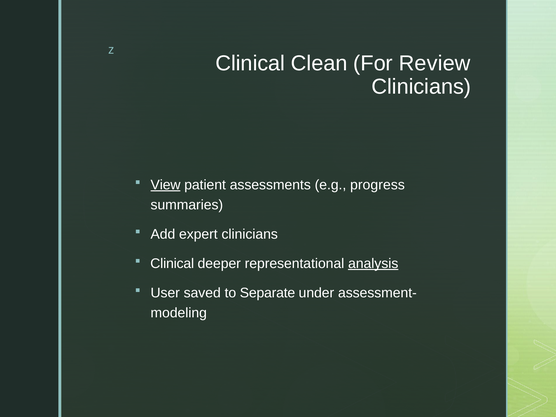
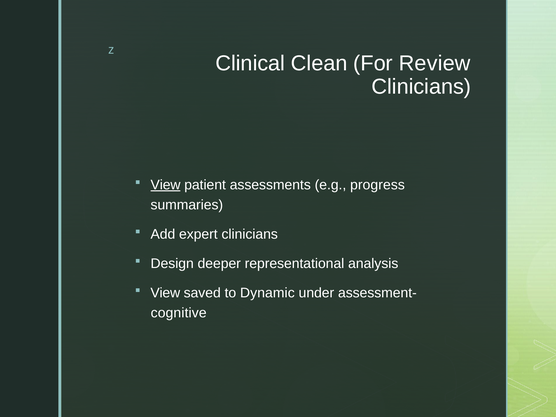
Clinical: Clinical -> Design (172, 264)
analysis underline: present -> none (373, 264)
User: User -> View (165, 293)
Separate: Separate -> Dynamic (267, 293)
modeling: modeling -> cognitive (179, 313)
